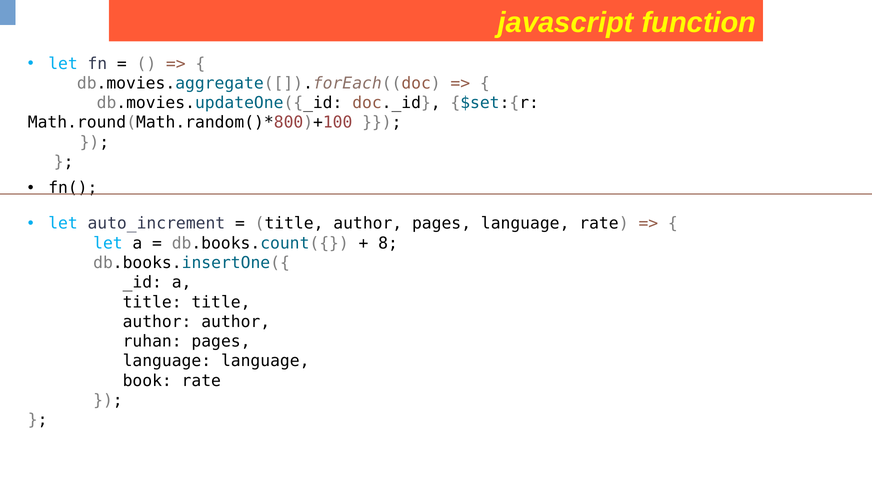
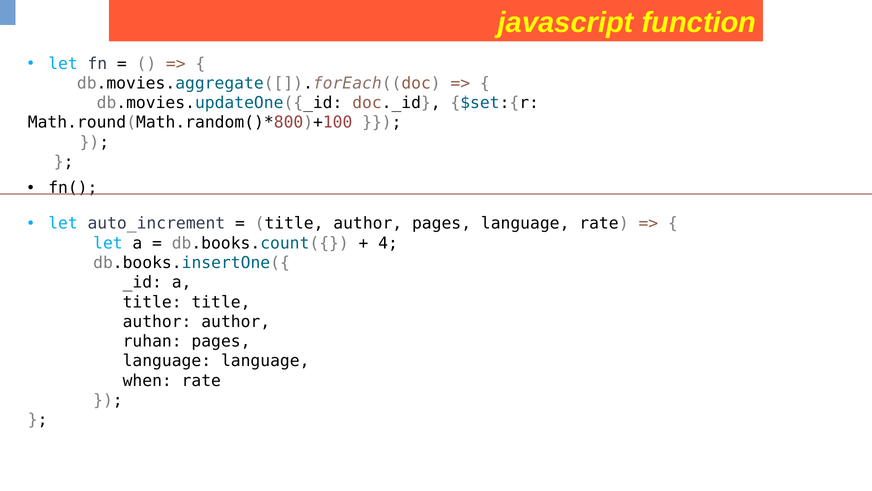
8: 8 -> 4 (388, 243)
book: book -> when (147, 380)
